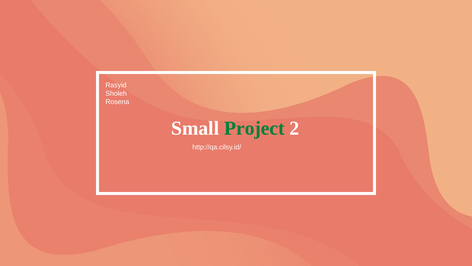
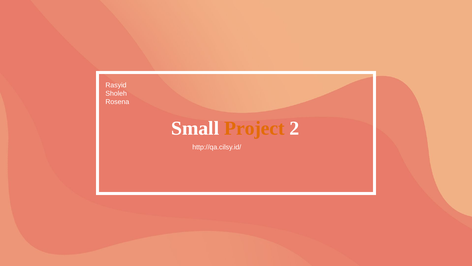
Project colour: green -> orange (254, 128)
